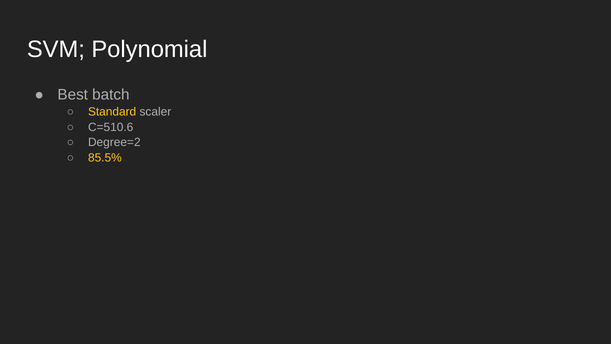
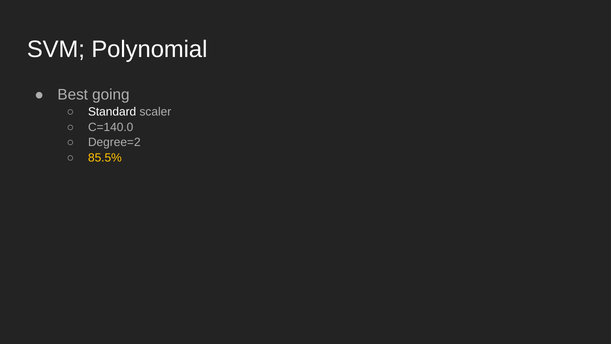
batch: batch -> going (111, 94)
Standard colour: yellow -> white (112, 112)
C=510.6: C=510.6 -> C=140.0 (111, 127)
